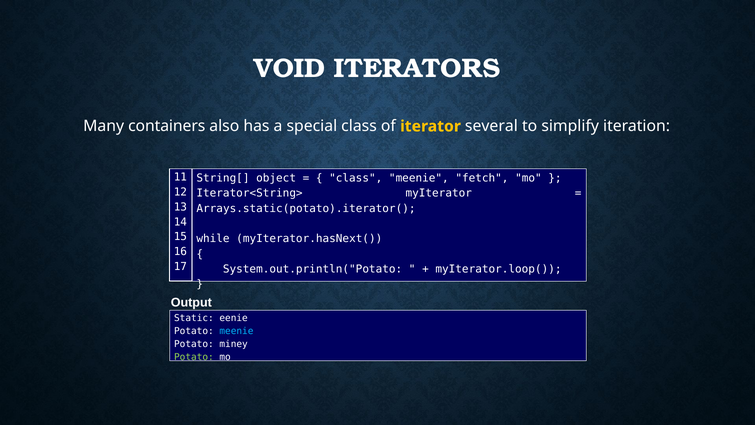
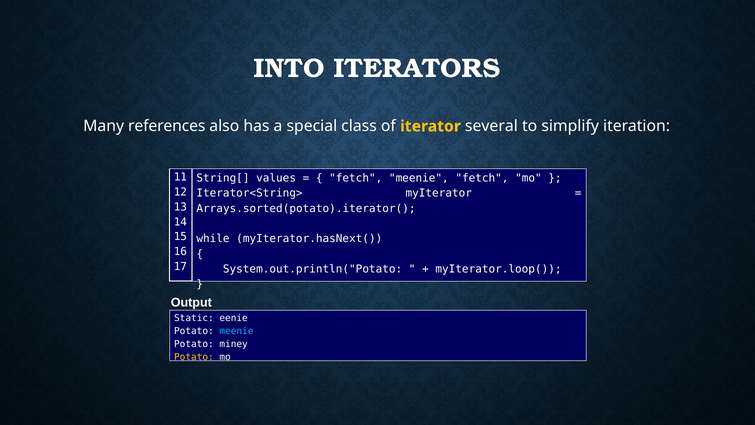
VOID: VOID -> INTO (289, 68)
containers: containers -> references (167, 126)
object: object -> values (276, 178)
class: class -> fetch (356, 178)
Arrays.static(potato).iterator(: Arrays.static(potato).iterator( -> Arrays.sorted(potato).iterator( (306, 208)
Potato colour: light green -> yellow (194, 357)
